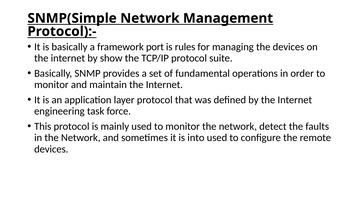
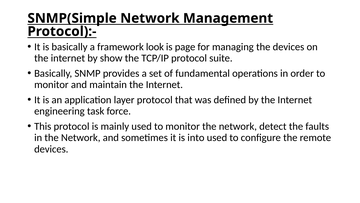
port: port -> look (155, 47)
rules: rules -> page (185, 47)
